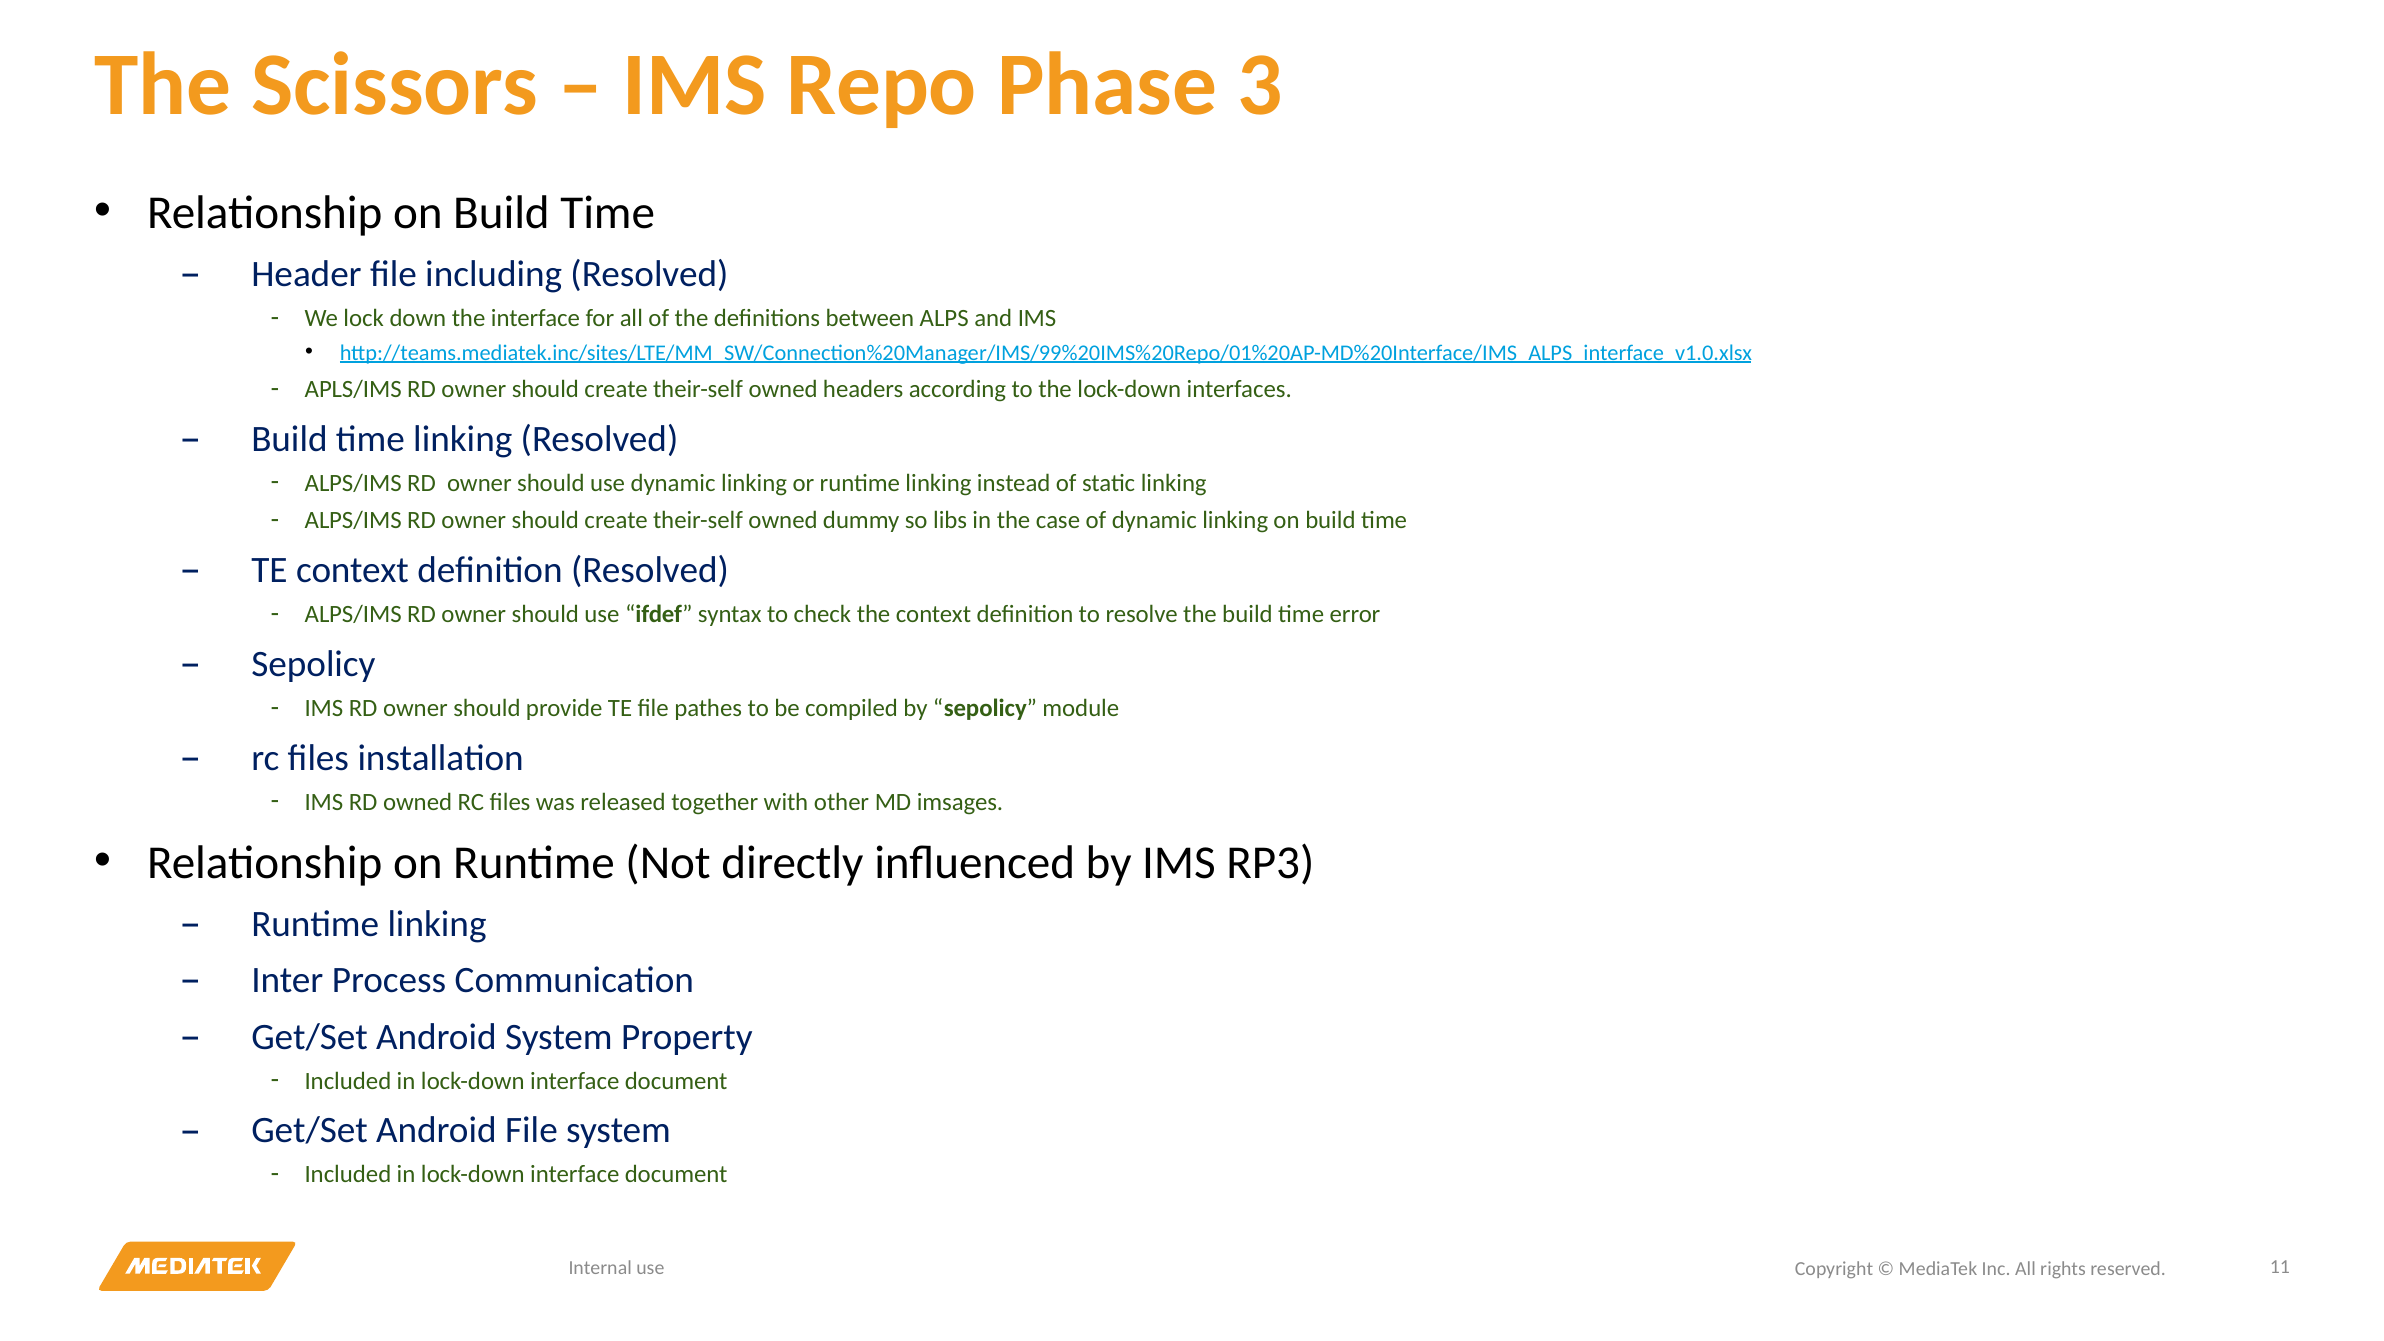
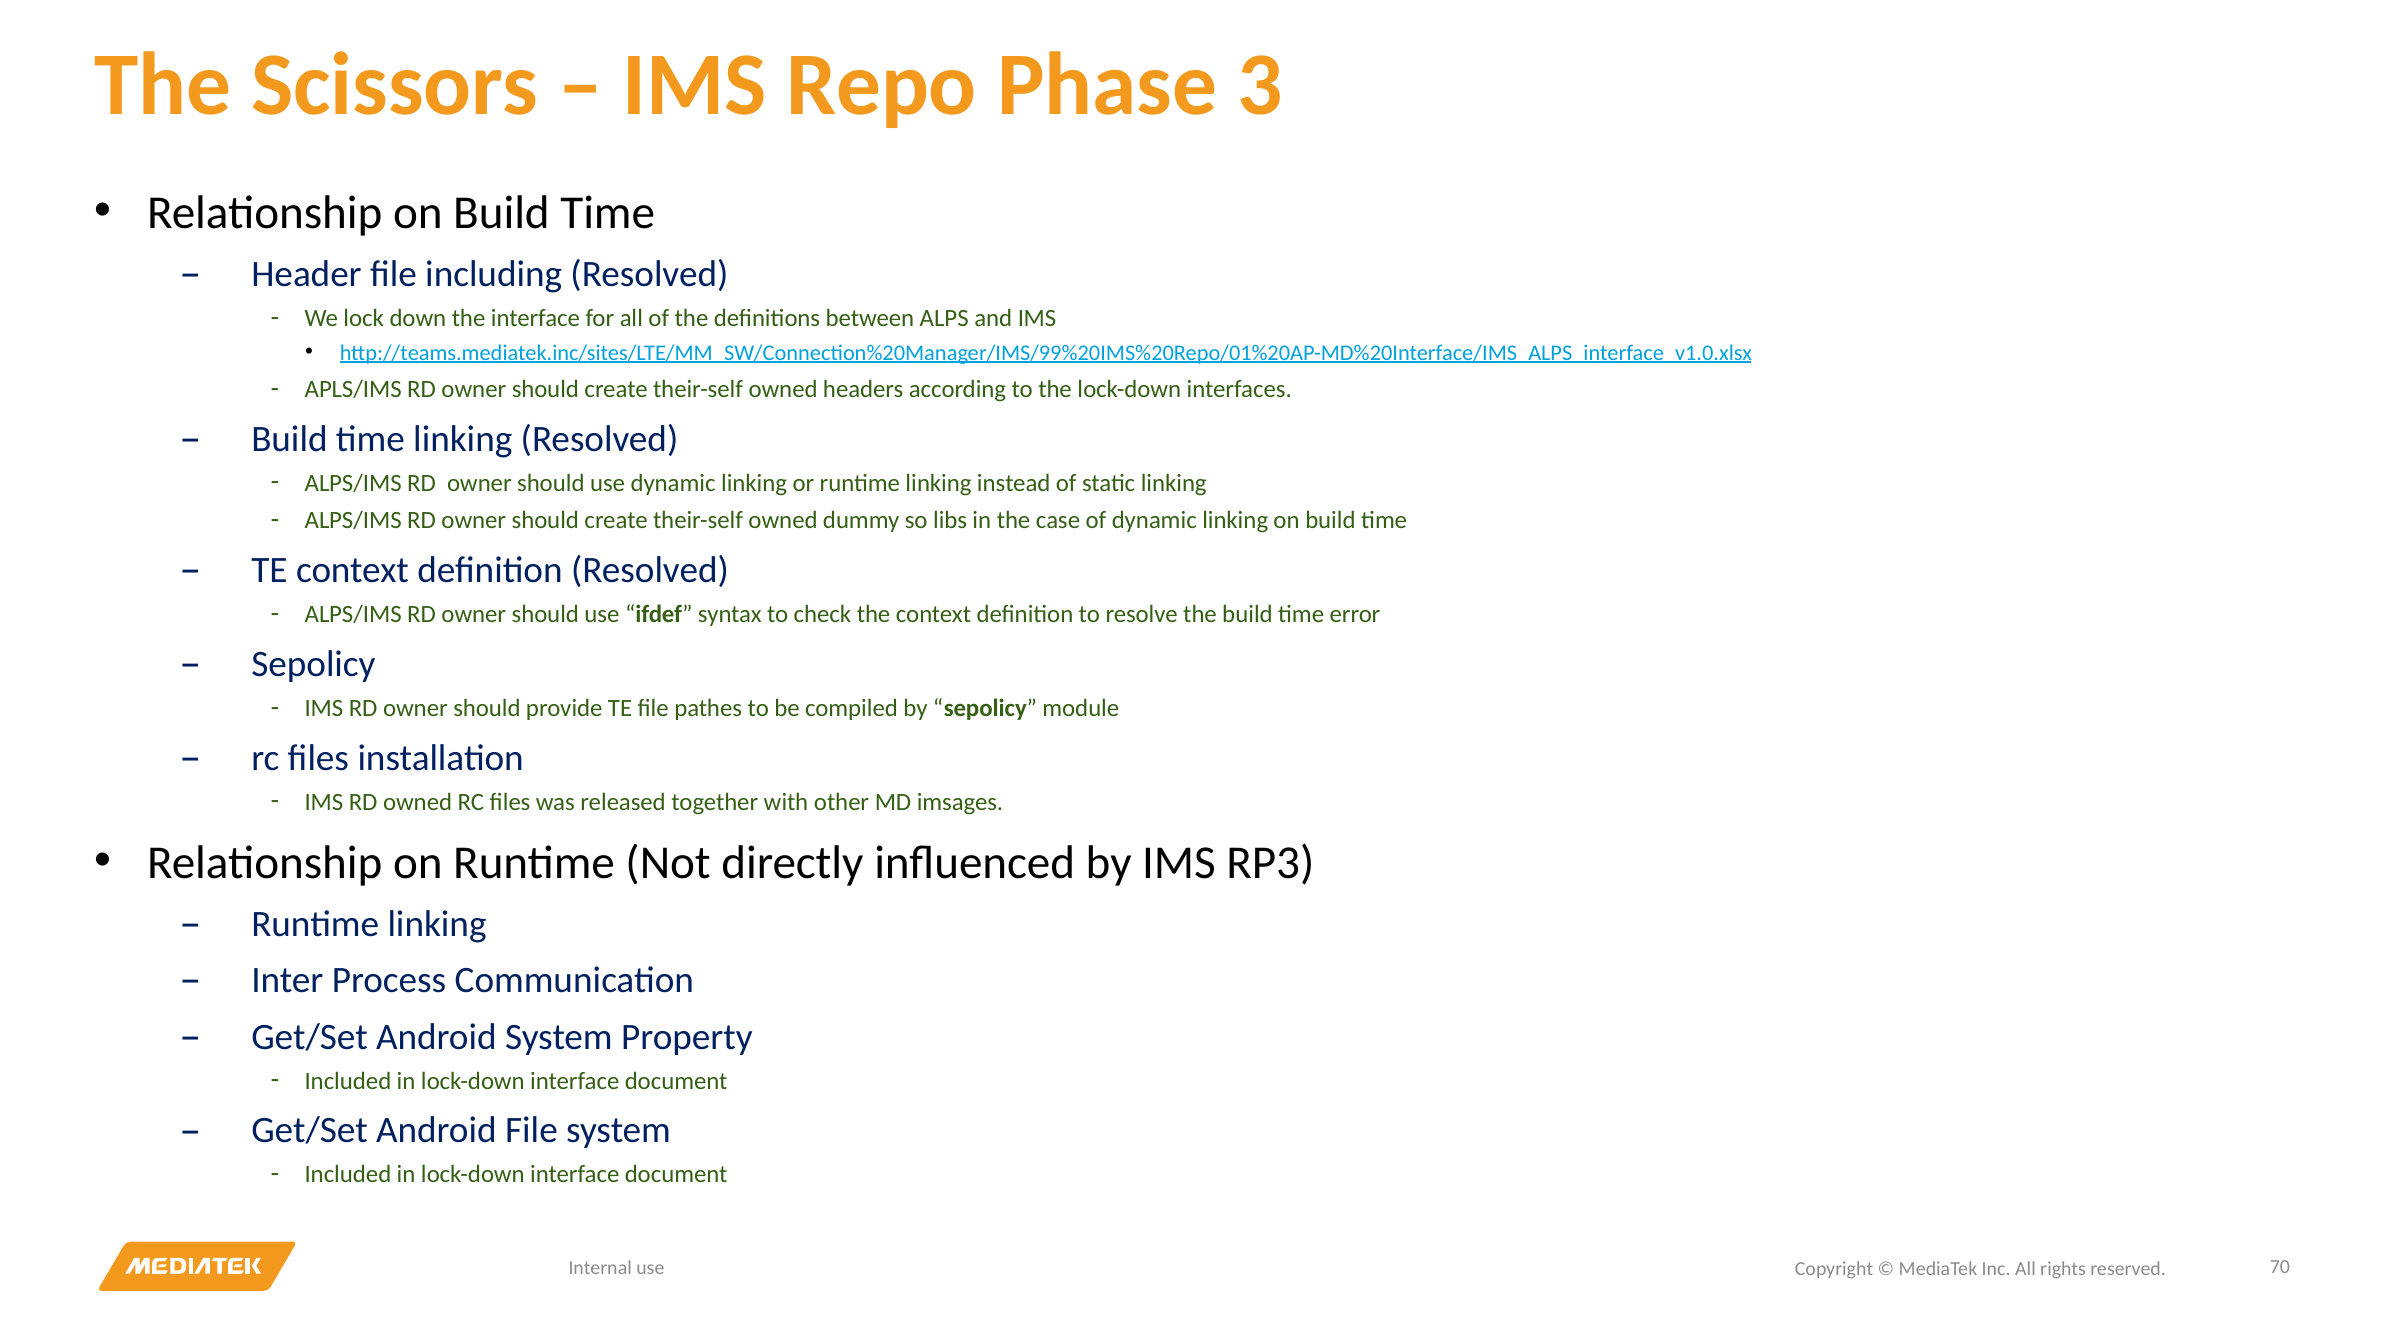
11: 11 -> 70 (2280, 1267)
